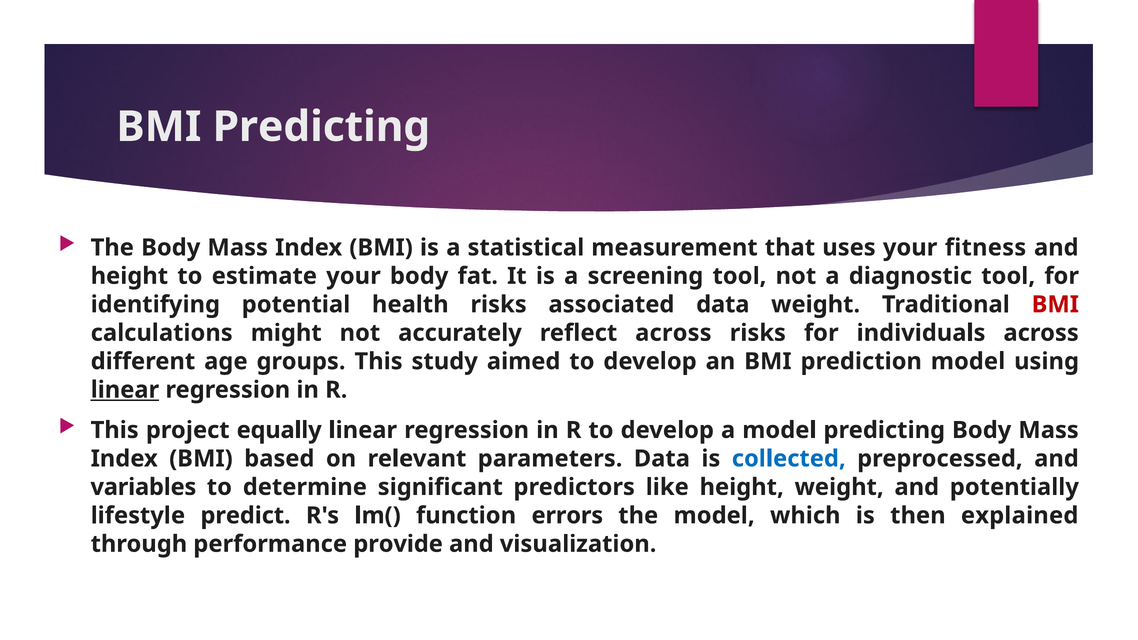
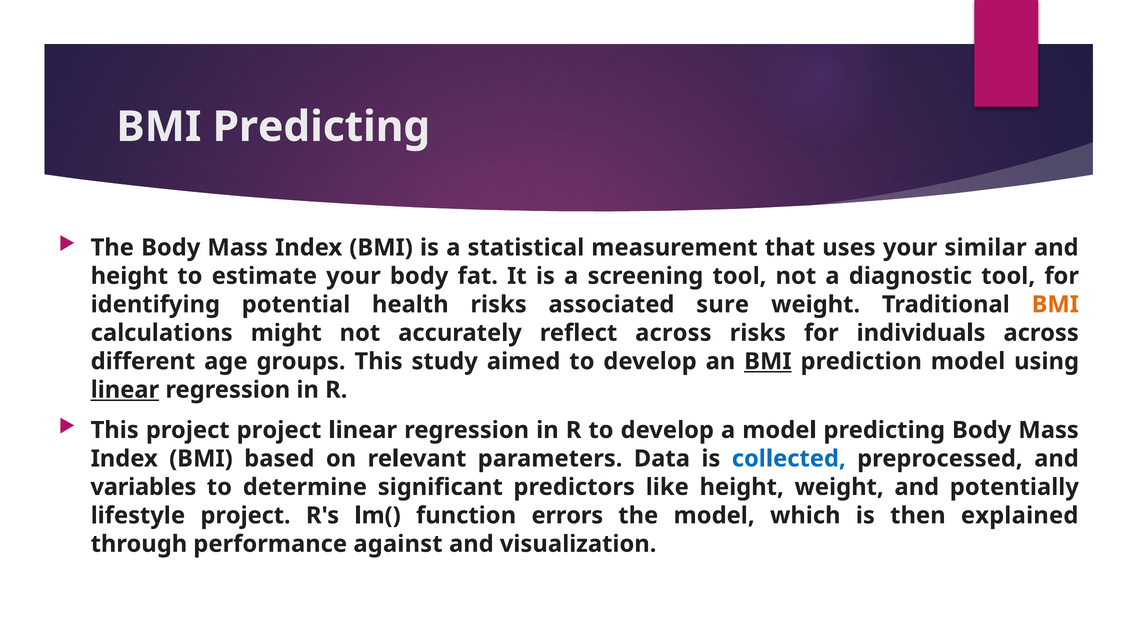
fitness: fitness -> similar (986, 248)
associated data: data -> sure (723, 305)
BMI colour: red -> orange (1055, 305)
BMI underline: none -> present (768, 361)
project equally: equally -> project (279, 430)
lifestyle predict: predict -> project (246, 516)
provide: provide -> against (398, 544)
